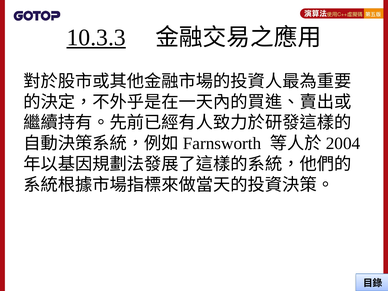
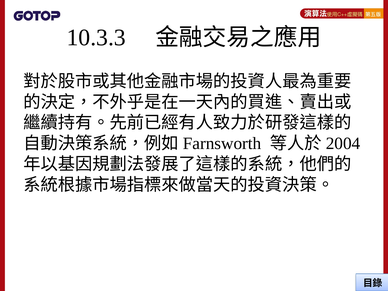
10.3.3 underline: present -> none (96, 38)
